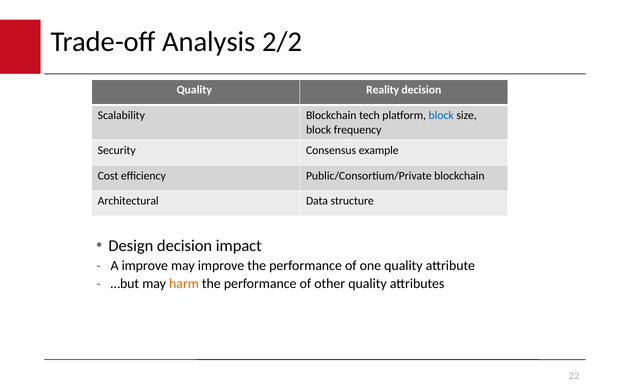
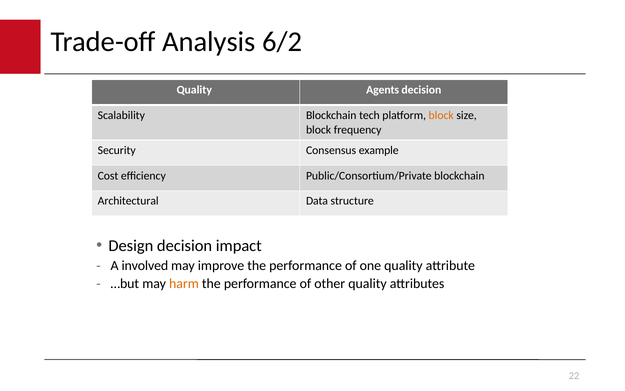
2/2: 2/2 -> 6/2 (282, 42)
Reality: Reality -> Agents (383, 90)
block colour: blue -> orange (441, 115)
A improve: improve -> involved (145, 265)
